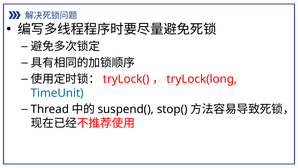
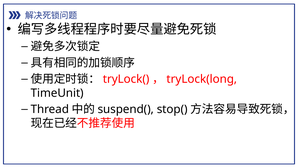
TimeUnit colour: blue -> black (57, 93)
